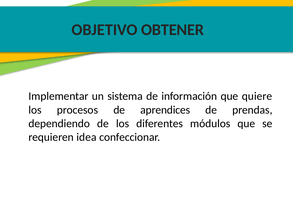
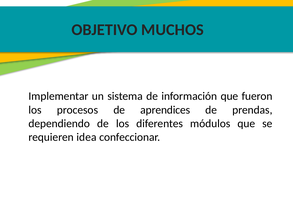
OBTENER: OBTENER -> MUCHOS (172, 30)
quiere: quiere -> fueron (257, 96)
